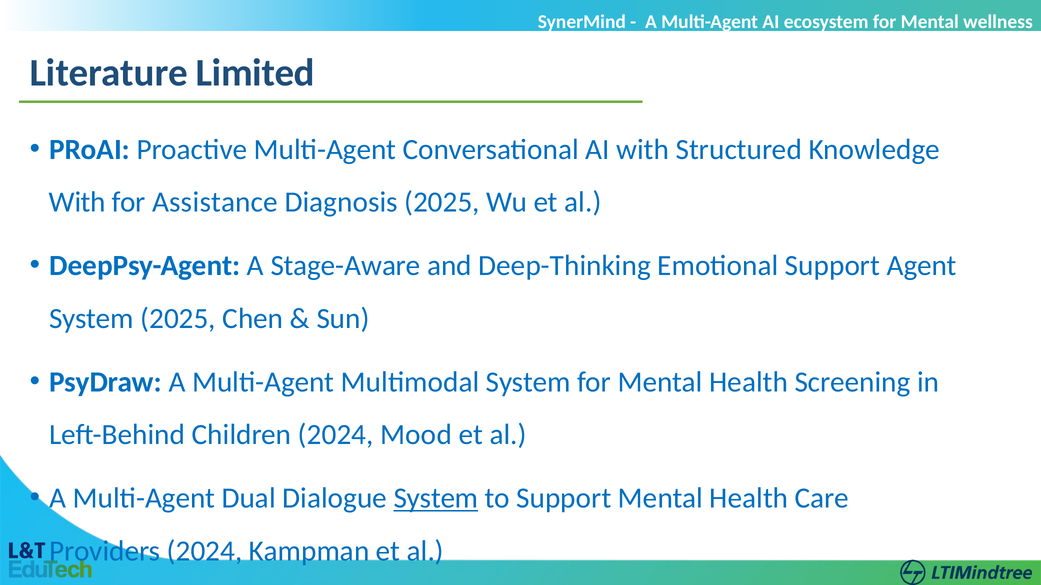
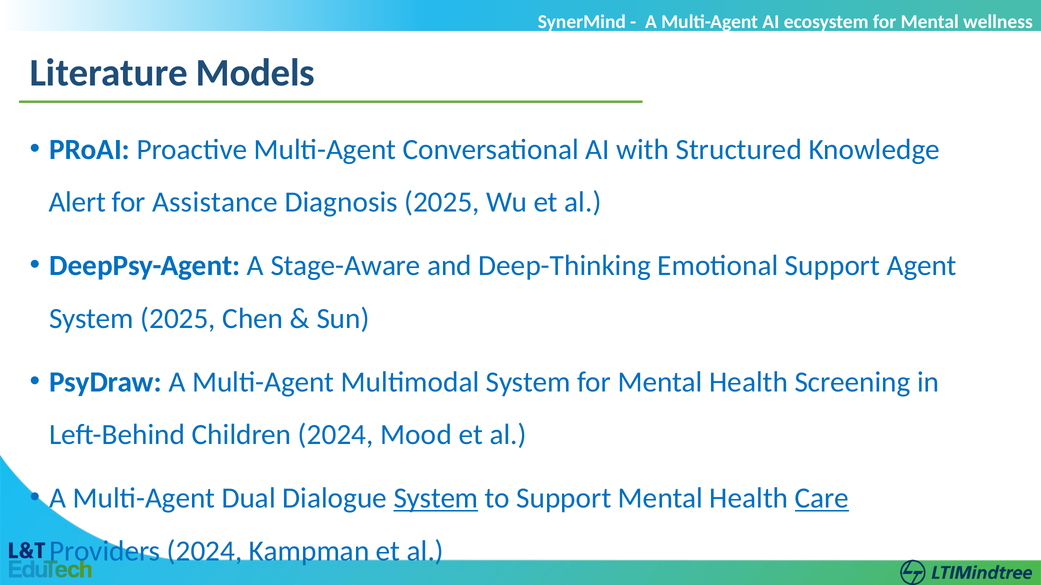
Limited: Limited -> Models (255, 73)
With: With -> Alert (77, 202)
Care underline: none -> present (822, 499)
